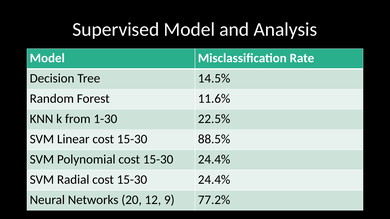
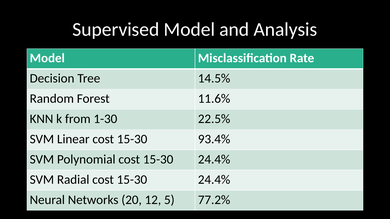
88.5%: 88.5% -> 93.4% (214, 139)
9: 9 -> 5 (169, 200)
